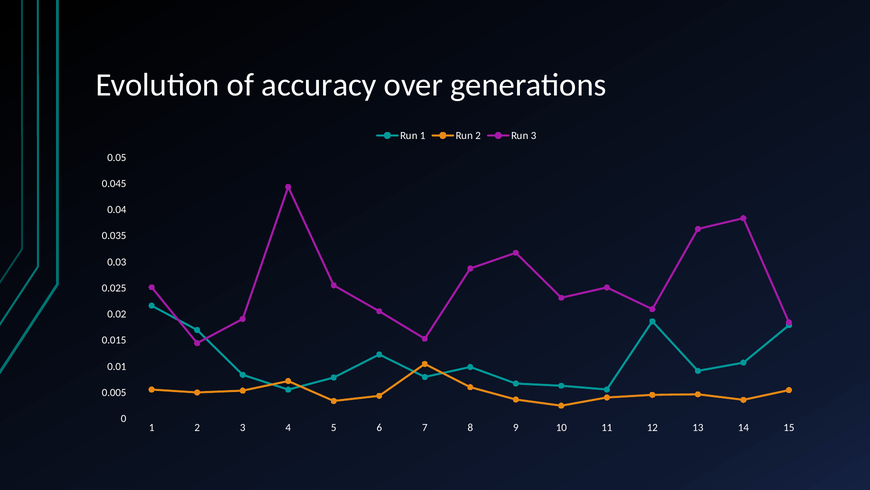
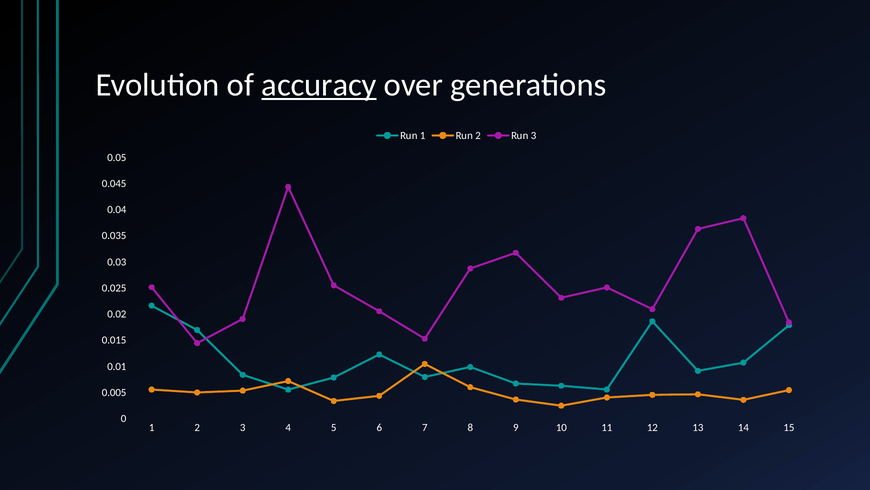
accuracy underline: none -> present (319, 85)
